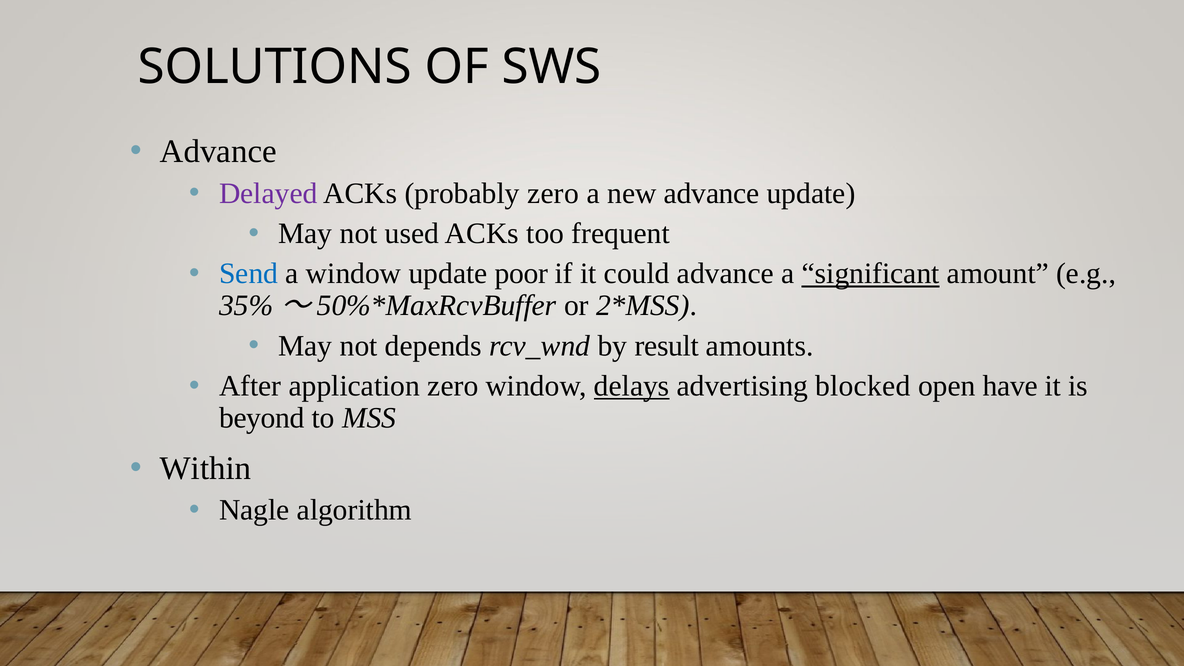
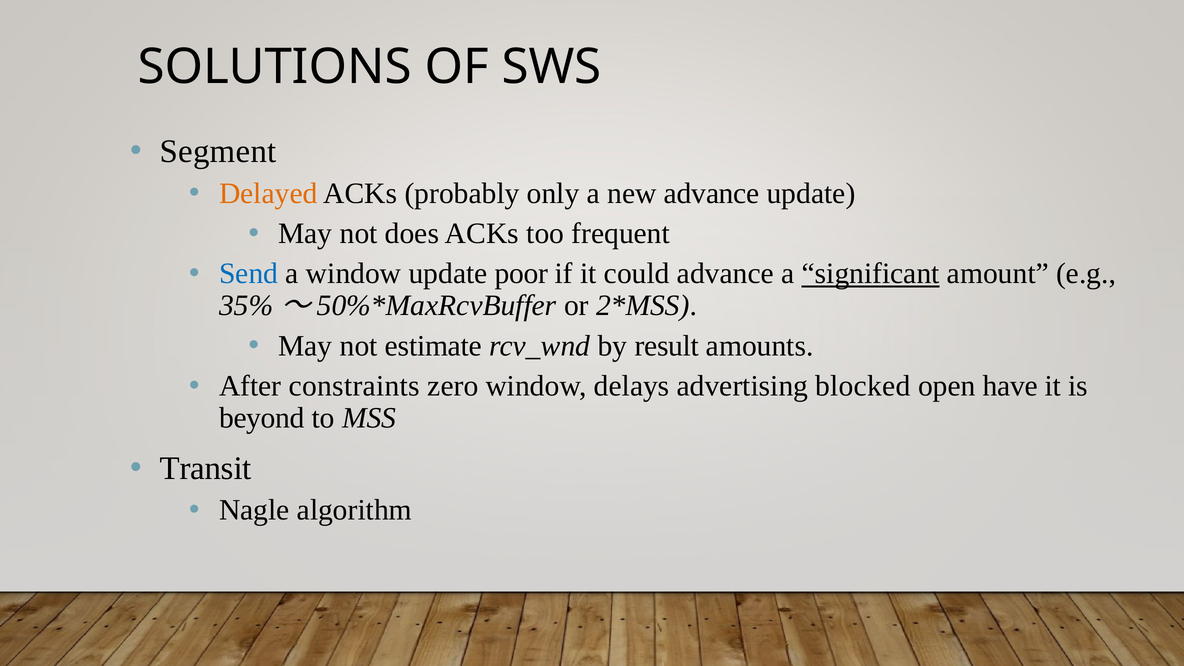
Advance: Advance -> Segment (218, 151)
Delayed colour: purple -> orange (268, 193)
probably zero: zero -> only (553, 193)
used: used -> does (412, 234)
depends: depends -> estimate (433, 346)
application: application -> constraints (354, 386)
delays underline: present -> none (632, 386)
Within: Within -> Transit (206, 468)
